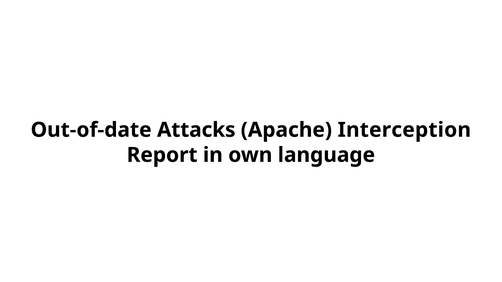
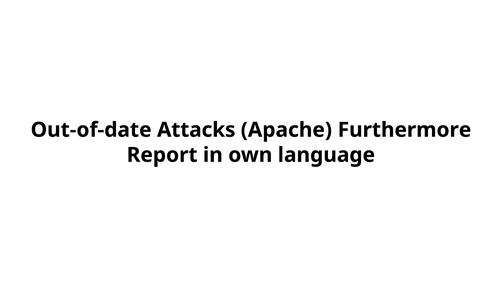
Interception: Interception -> Furthermore (404, 130)
